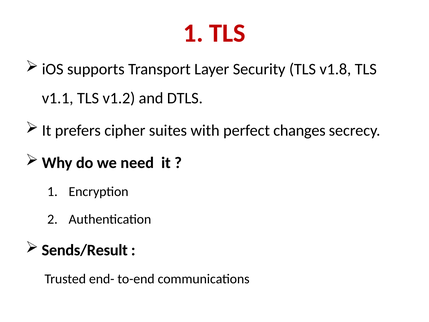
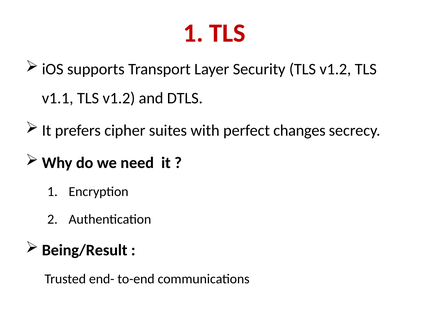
Security TLS v1.8: v1.8 -> v1.2 (335, 69)
Sends/Result: Sends/Result -> Being/Result (85, 250)
